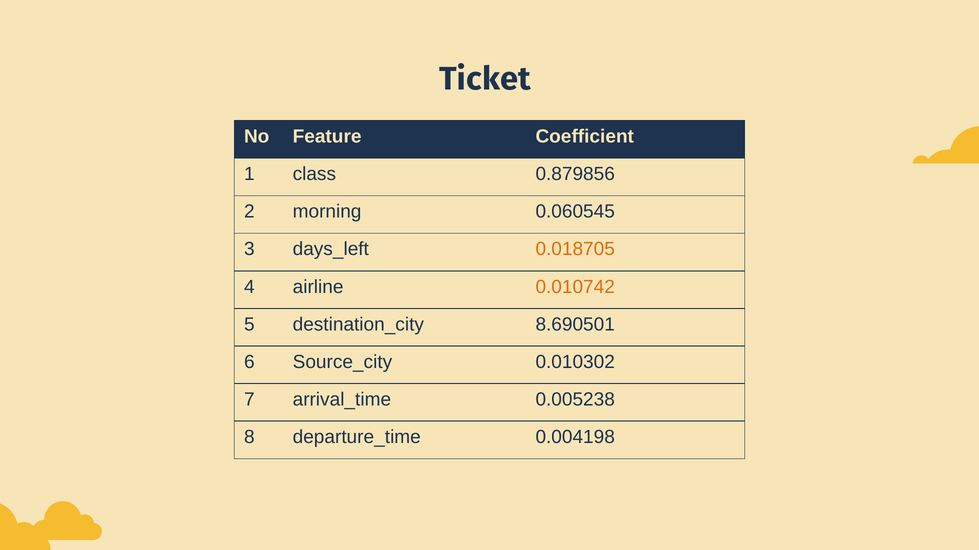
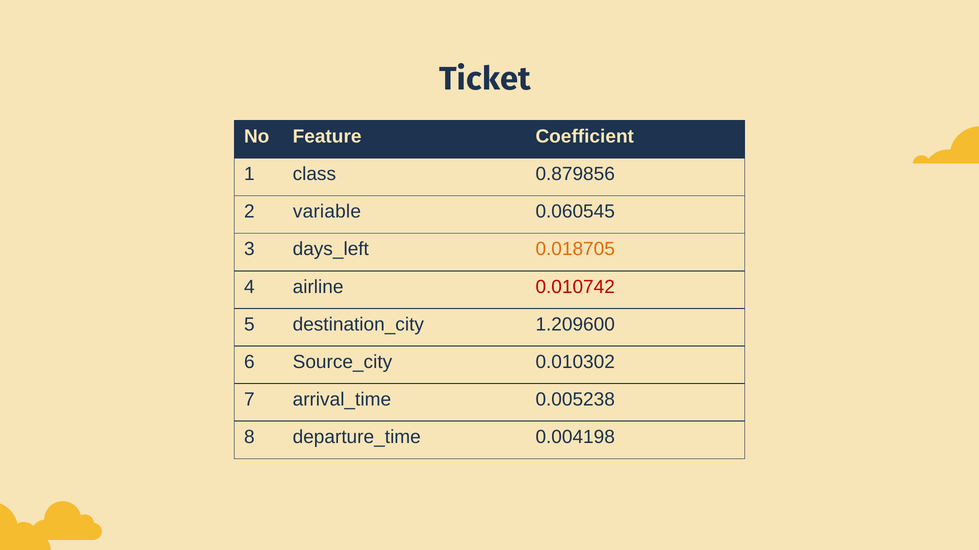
morning: morning -> variable (327, 212)
0.010742 colour: orange -> red (575, 287)
8.690501: 8.690501 -> 1.209600 (575, 325)
